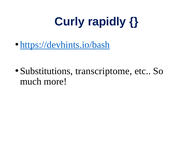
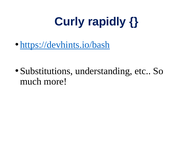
transcriptome: transcriptome -> understanding (104, 71)
